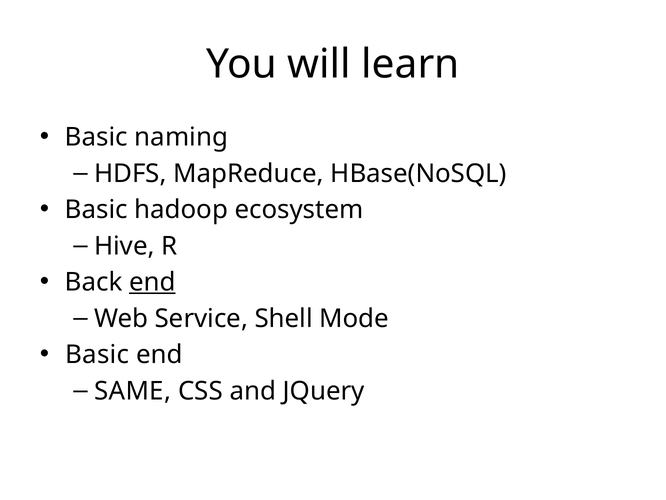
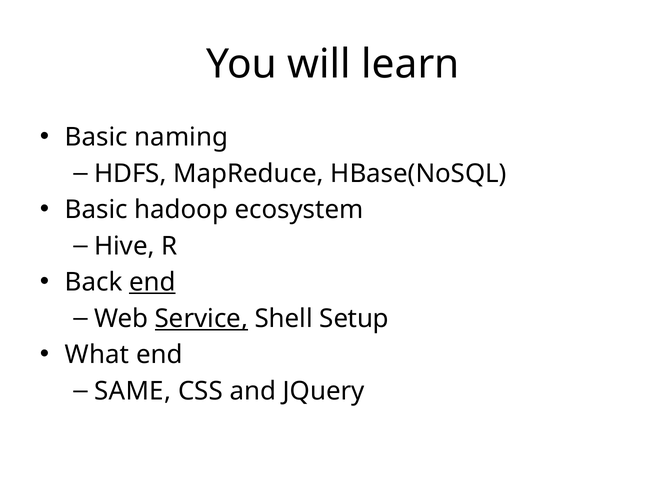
Service underline: none -> present (201, 318)
Mode: Mode -> Setup (354, 318)
Basic: Basic -> What (97, 354)
